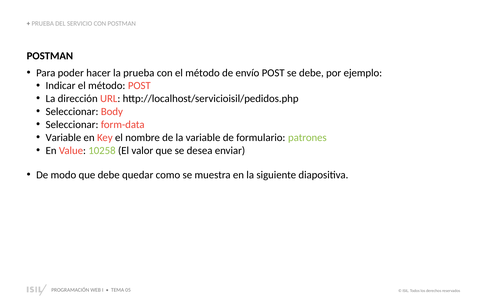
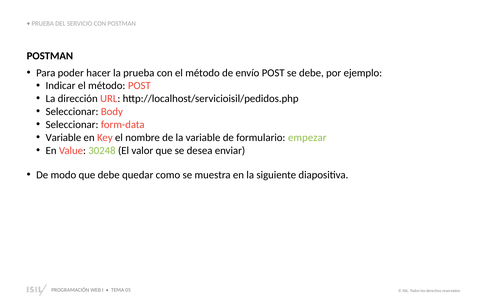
patrones: patrones -> empezar (307, 138)
10258: 10258 -> 30248 (102, 150)
